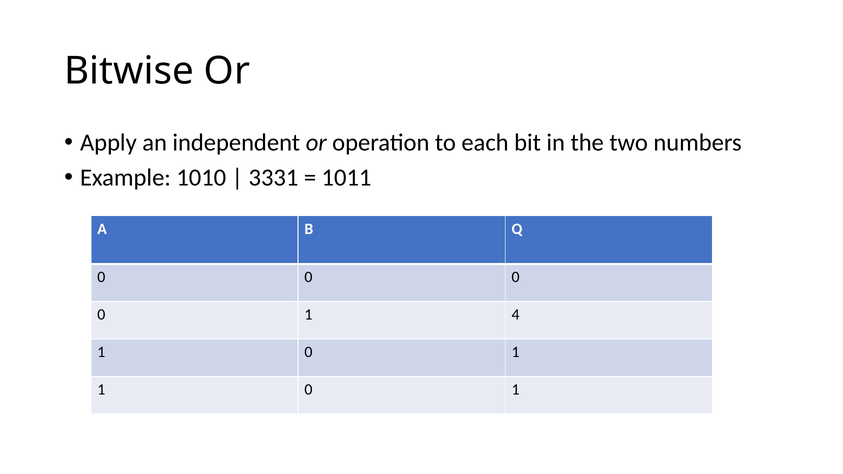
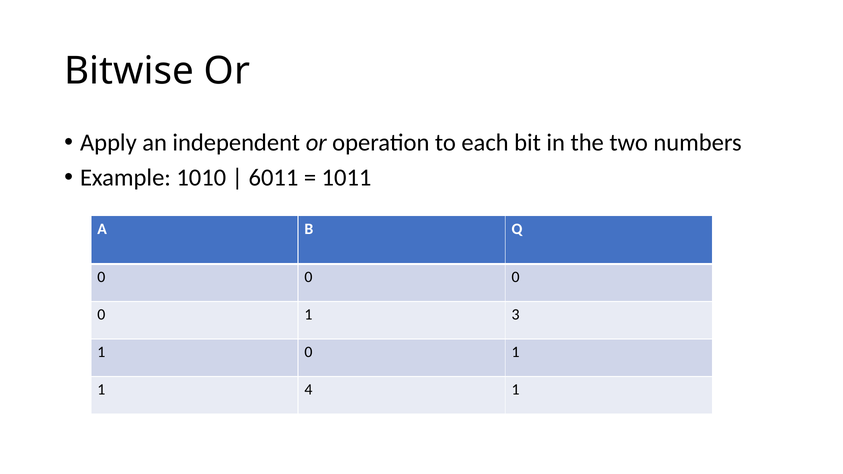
3331: 3331 -> 6011 (273, 178)
4: 4 -> 3 (516, 315)
0: 0 -> 4 (308, 390)
